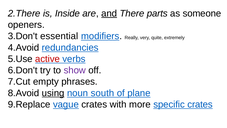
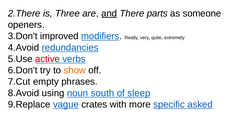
Inside: Inside -> Three (67, 13)
essential: essential -> improved (59, 36)
show colour: purple -> orange (75, 70)
using underline: present -> none (53, 93)
plane: plane -> sleep (139, 93)
specific crates: crates -> asked (200, 104)
